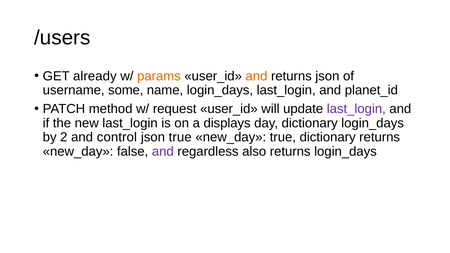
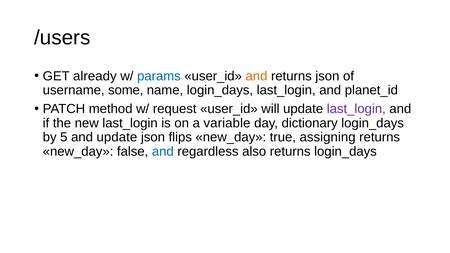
params colour: orange -> blue (159, 76)
displays: displays -> variable (227, 123)
2: 2 -> 5 (64, 137)
and control: control -> update (117, 137)
json true: true -> flips (180, 137)
true dictionary: dictionary -> assigning (328, 137)
and colour: purple -> blue (163, 152)
